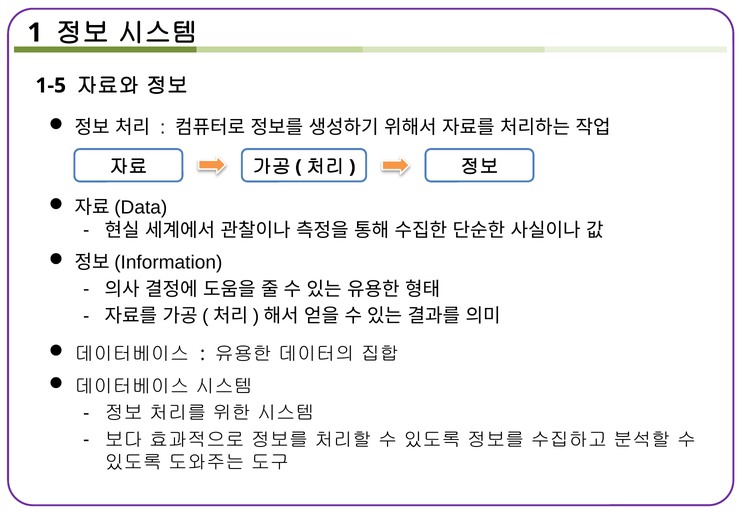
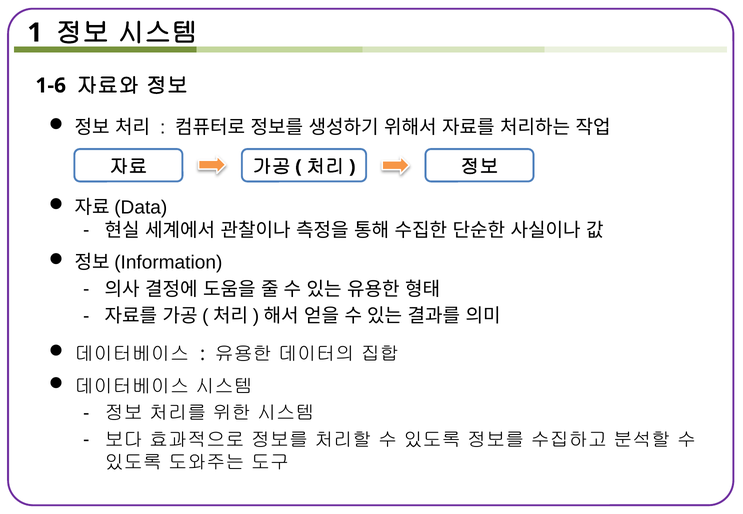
1-5: 1-5 -> 1-6 (51, 86)
